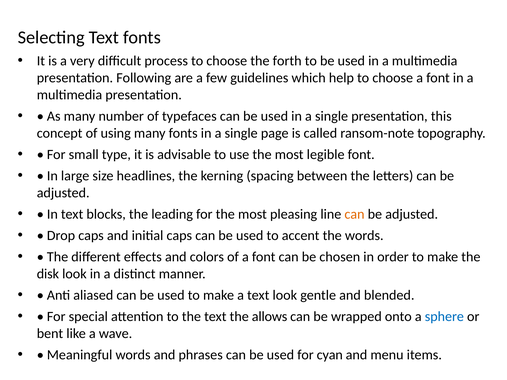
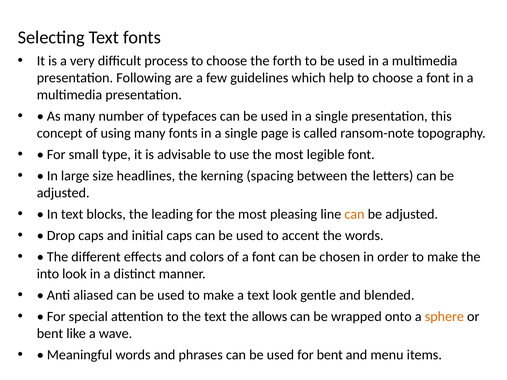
disk: disk -> into (48, 274)
sphere colour: blue -> orange (444, 317)
for cyan: cyan -> bent (330, 355)
